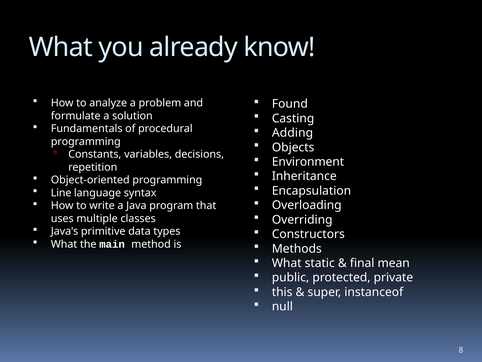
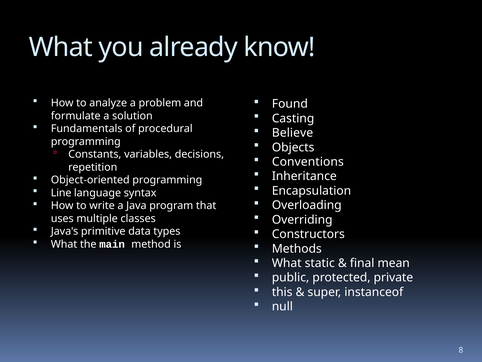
Adding: Adding -> Believe (293, 133)
Environment: Environment -> Conventions (308, 162)
